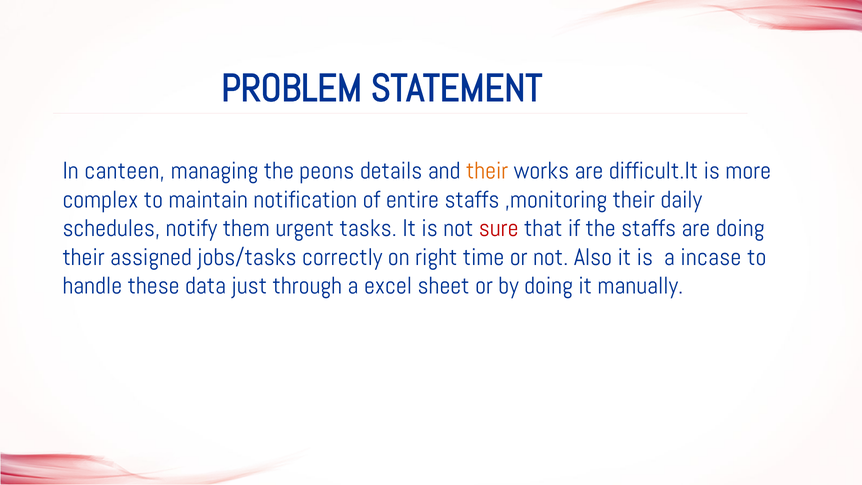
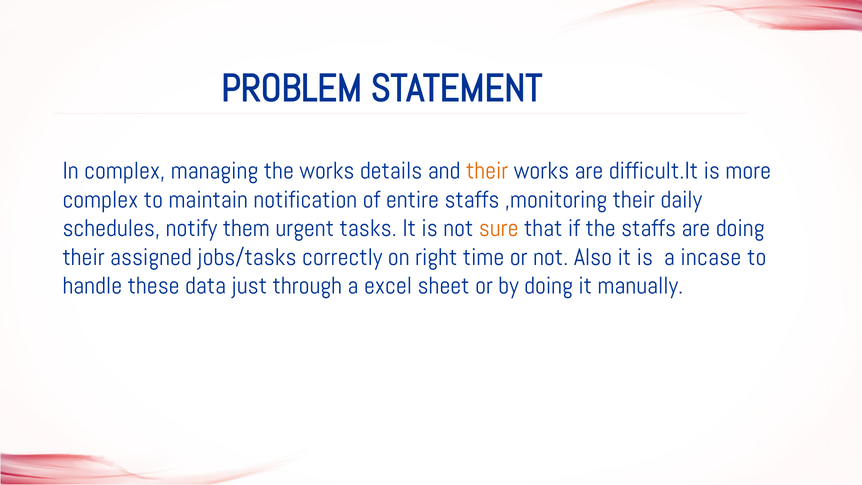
In canteen: canteen -> complex (125, 171)
the peons: peons -> works (327, 171)
sure colour: red -> orange (499, 229)
